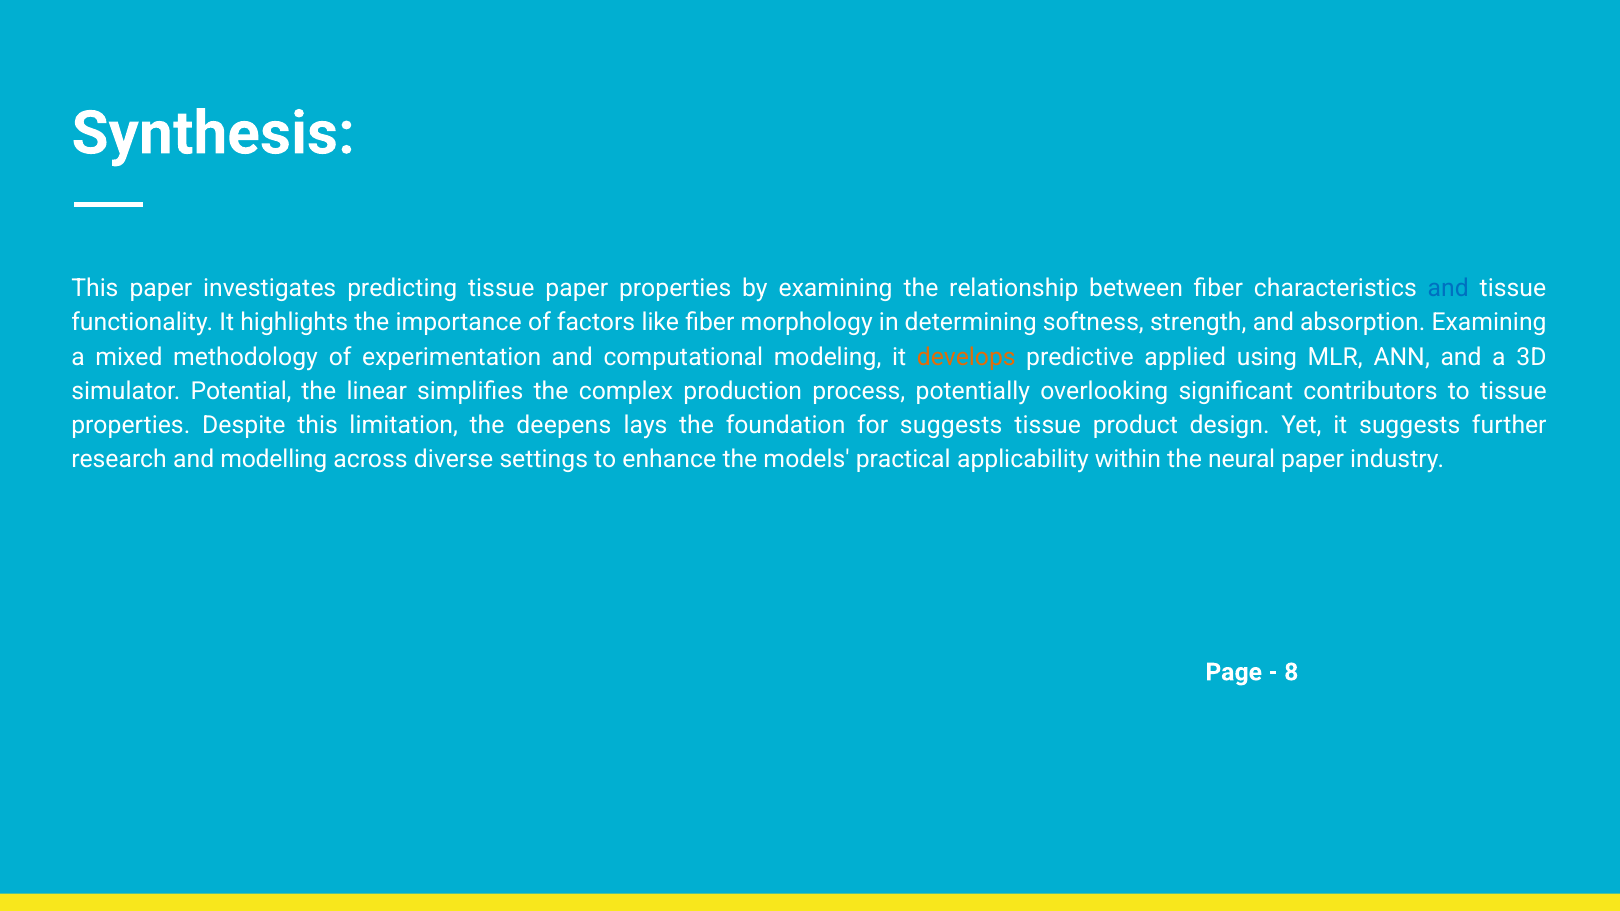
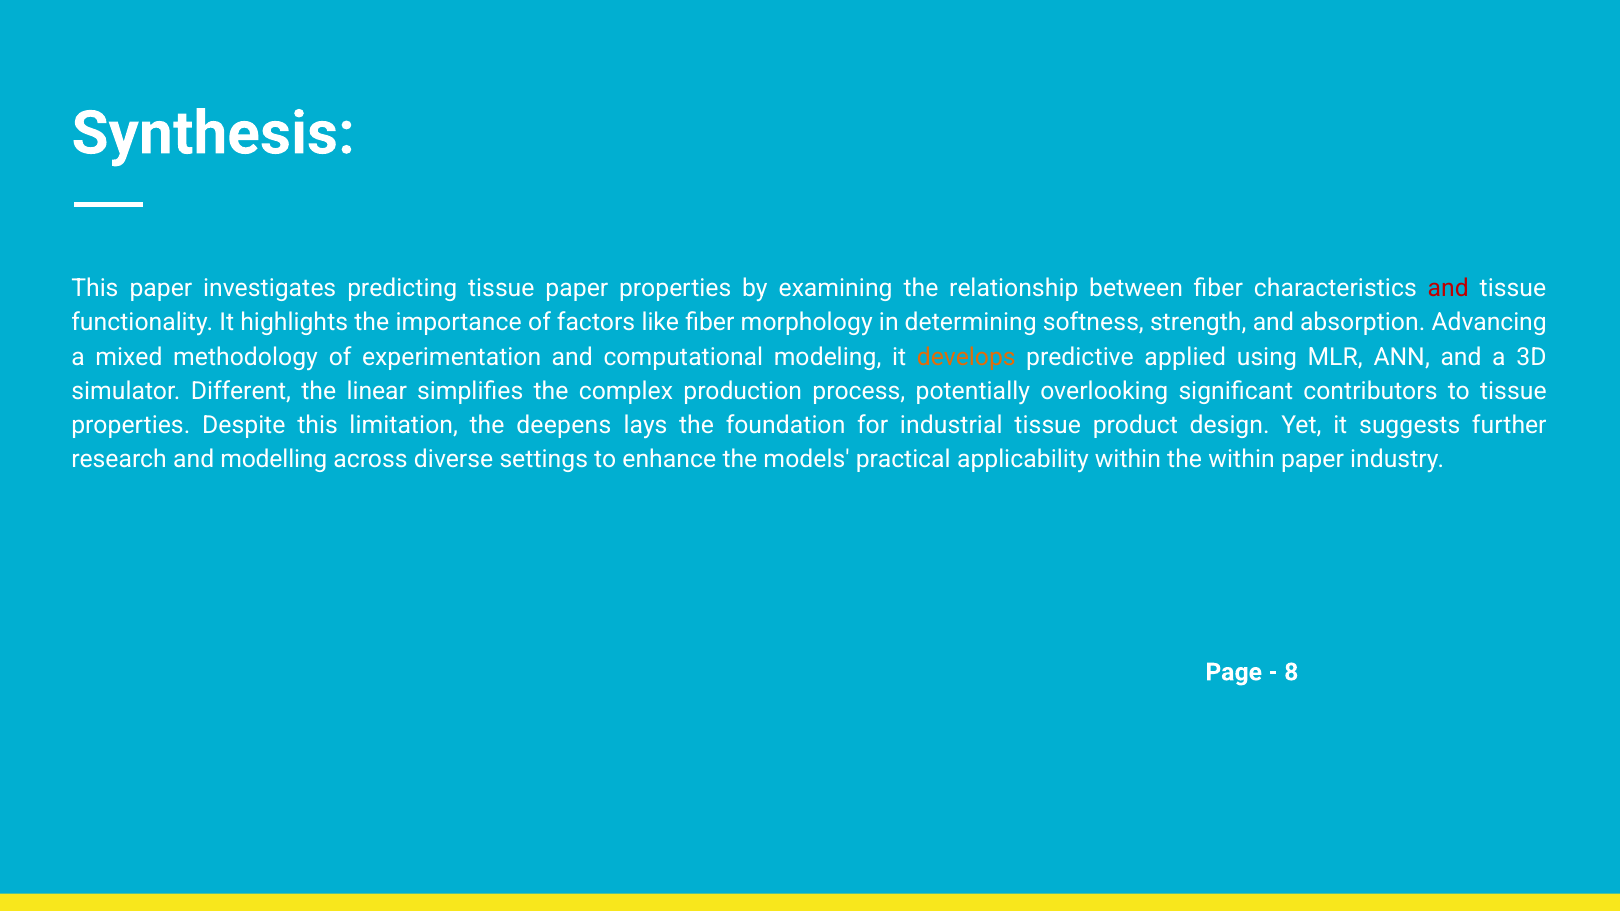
and colour: blue -> red (1448, 288)
absorption Examining: Examining -> Advancing (1489, 323)
Potential: Potential -> Different (241, 391)
for suggests: suggests -> industrial (951, 425)
the neural: neural -> within (1242, 460)
